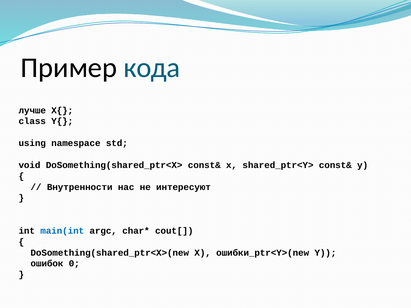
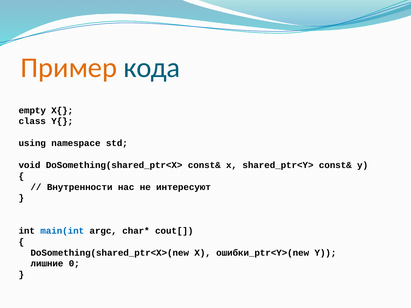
Пример colour: black -> orange (69, 68)
лучше: лучше -> empty (32, 110)
ошибок: ошибок -> лишние (47, 264)
